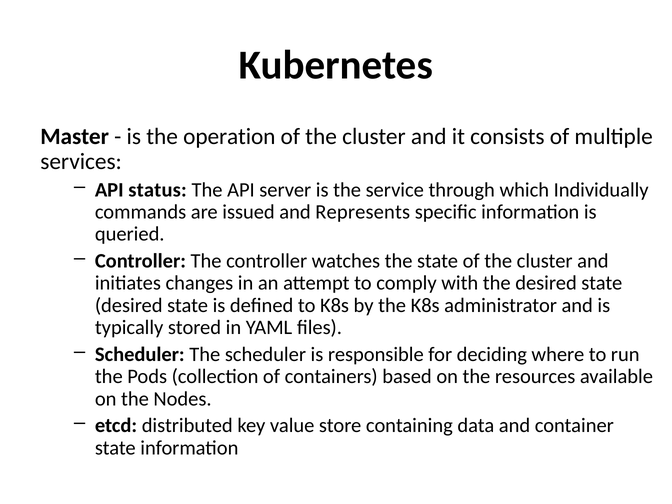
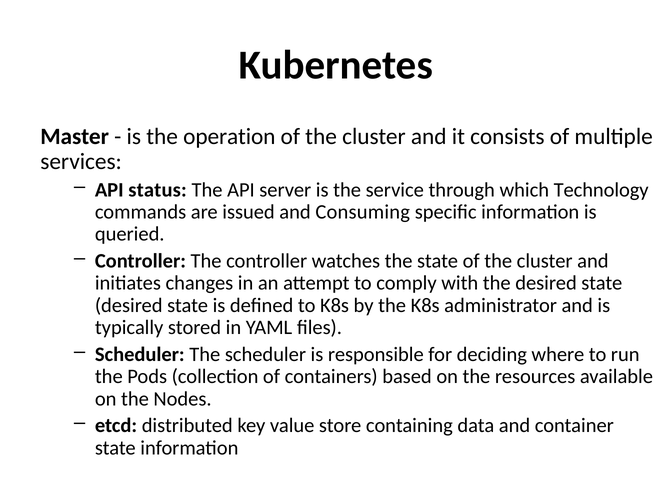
Individually: Individually -> Technology (601, 190)
Represents: Represents -> Consuming (363, 212)
